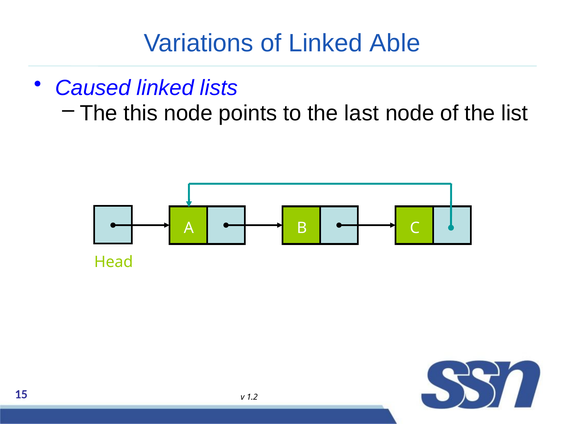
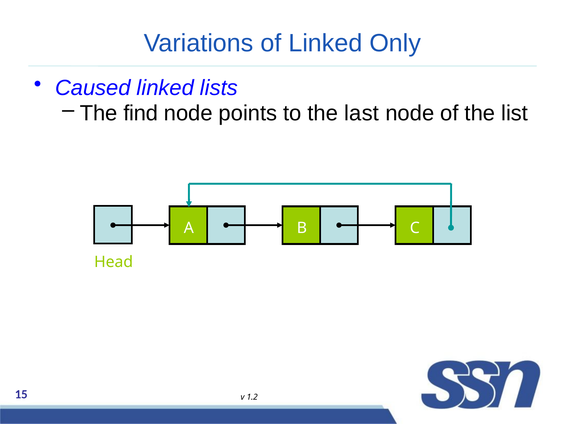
Able: Able -> Only (395, 43)
this: this -> find (141, 113)
